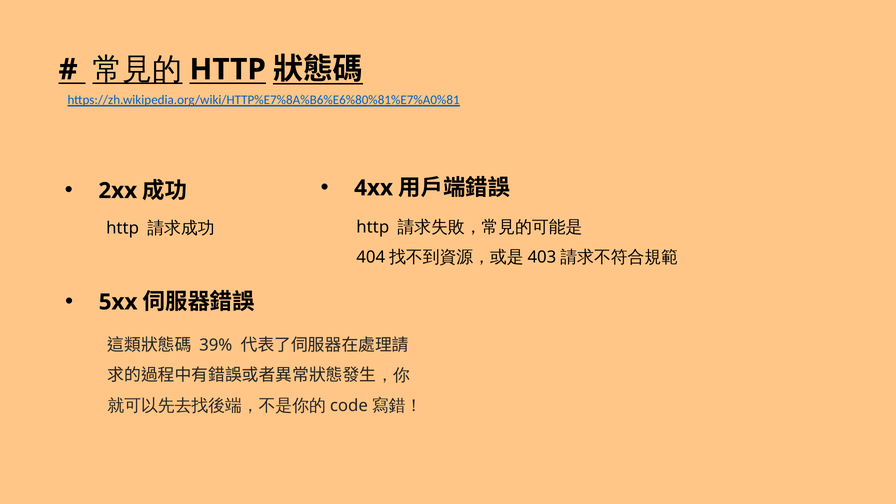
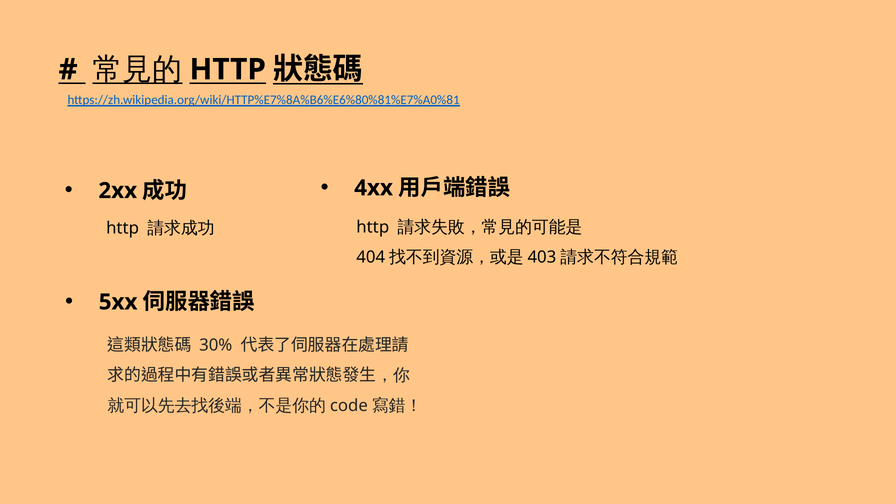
39%: 39% -> 30% (216, 345)
